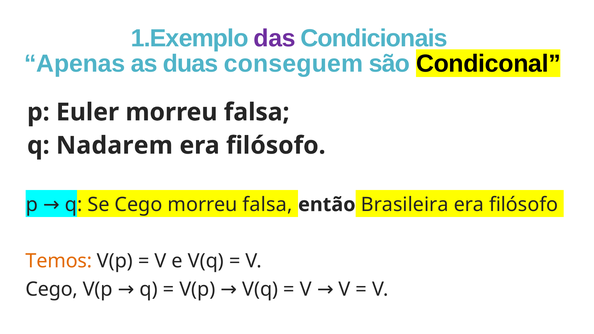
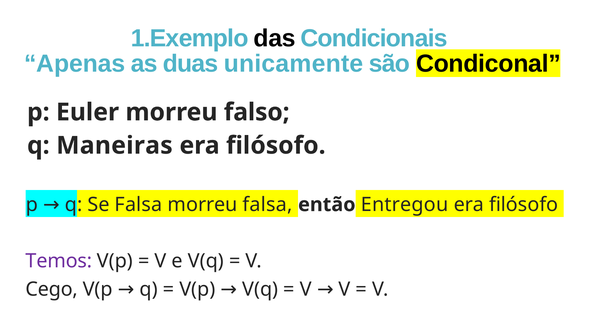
das colour: purple -> black (275, 38)
conseguem: conseguem -> unicamente (294, 64)
Euler morreu falsa: falsa -> falso (257, 112)
Nadarem: Nadarem -> Maneiras (114, 146)
Se Cego: Cego -> Falsa (138, 205)
Brasileira: Brasileira -> Entregou (405, 205)
Temos colour: orange -> purple (59, 261)
